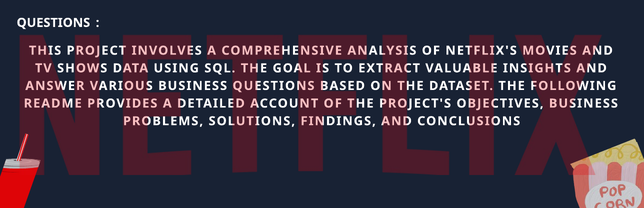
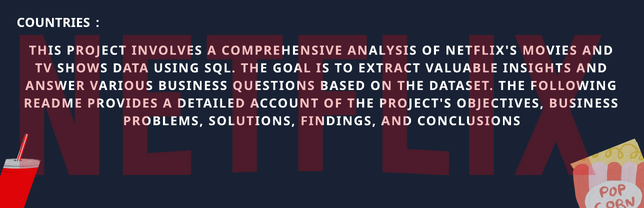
QUESTIONS: QUESTIONS -> COUNTRIES (53, 23)
